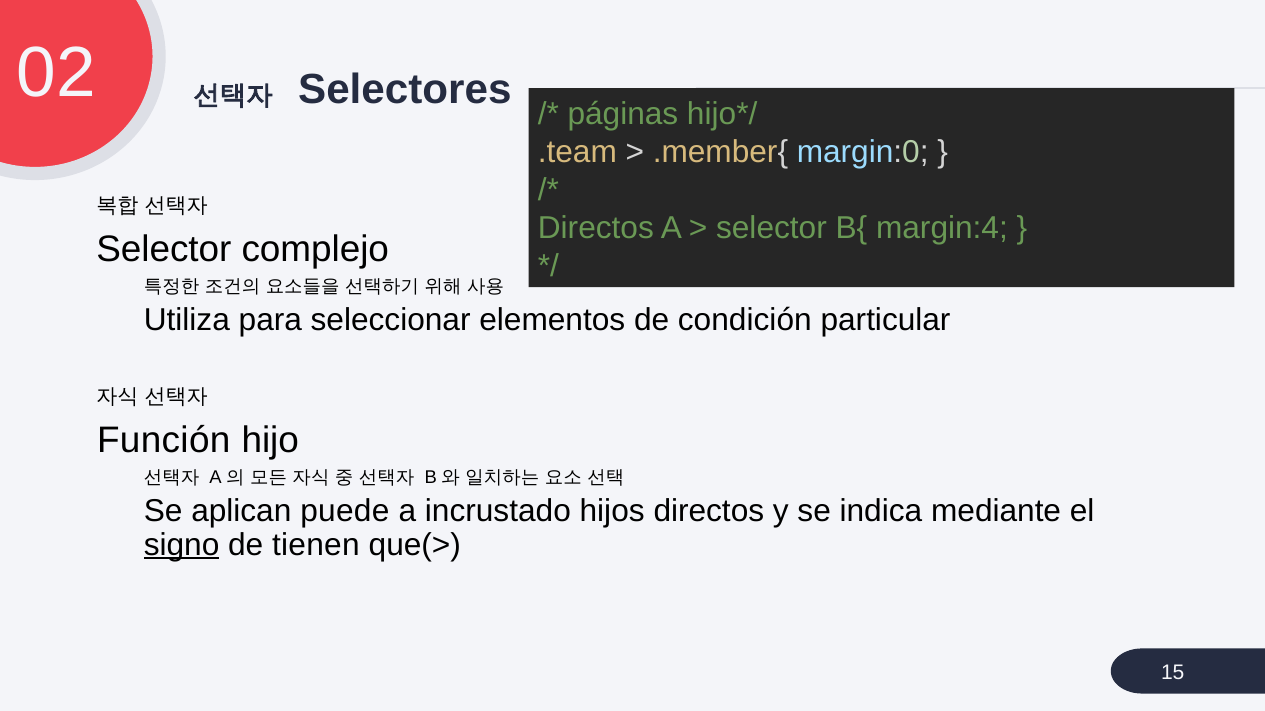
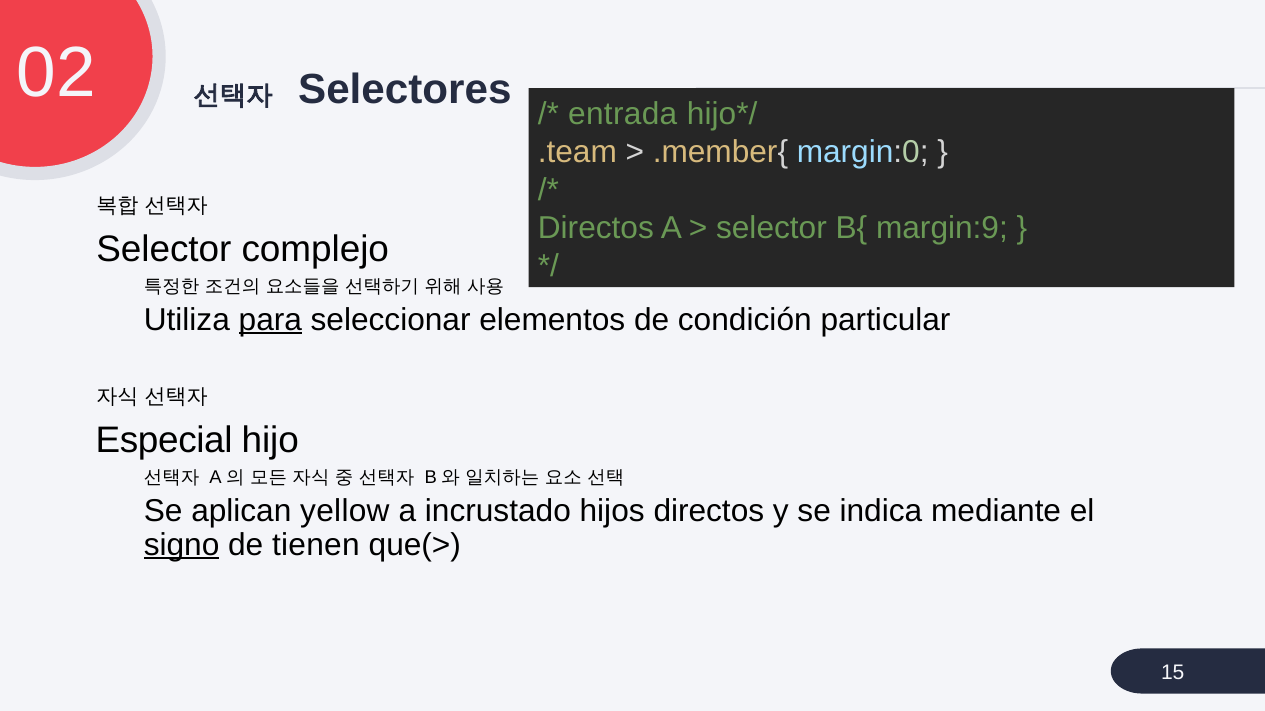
páginas: páginas -> entrada (623, 114)
margin:4: margin:4 -> margin:9 (942, 228)
para underline: none -> present (270, 320)
Función: Función -> Especial (164, 441)
puede: puede -> yellow (345, 511)
